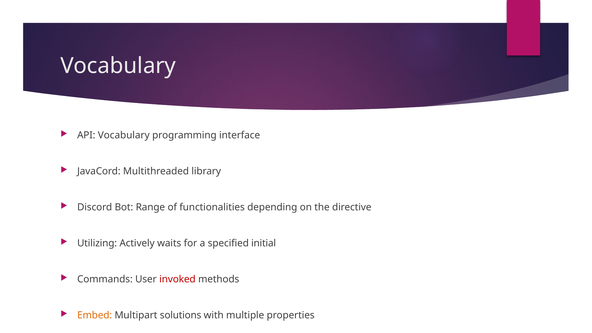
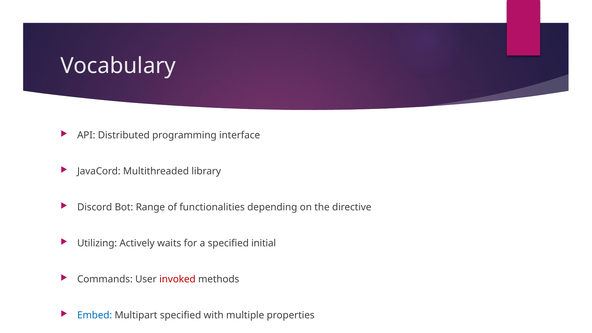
API Vocabulary: Vocabulary -> Distributed (124, 135)
Embed colour: orange -> blue (95, 315)
Multipart solutions: solutions -> specified (181, 315)
